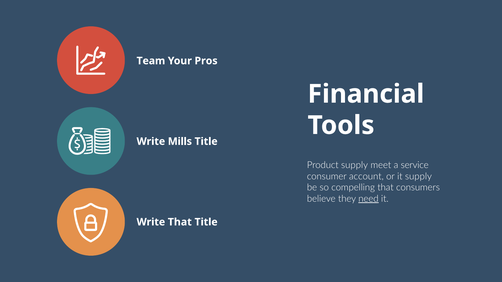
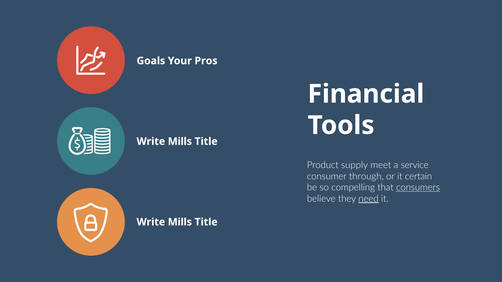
Team: Team -> Goals (151, 61)
account: account -> through (366, 177)
it supply: supply -> certain (419, 177)
consumers underline: none -> present (418, 188)
That: That -> Mills (180, 222)
